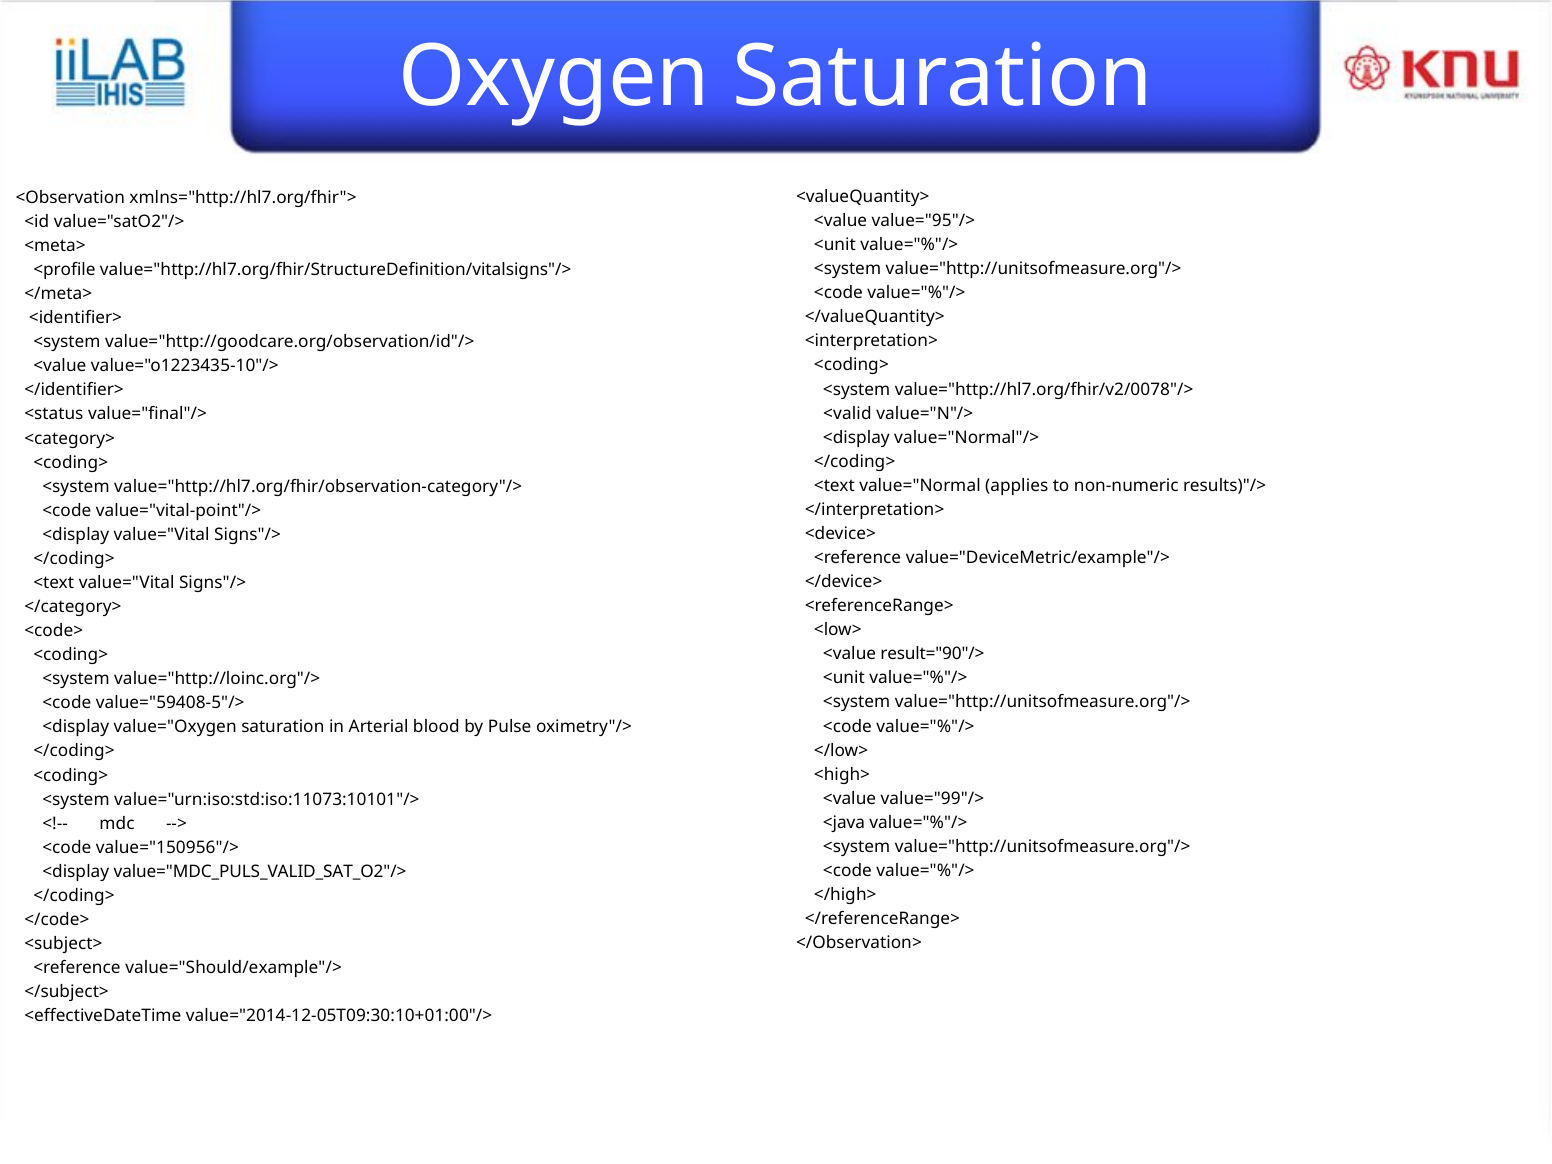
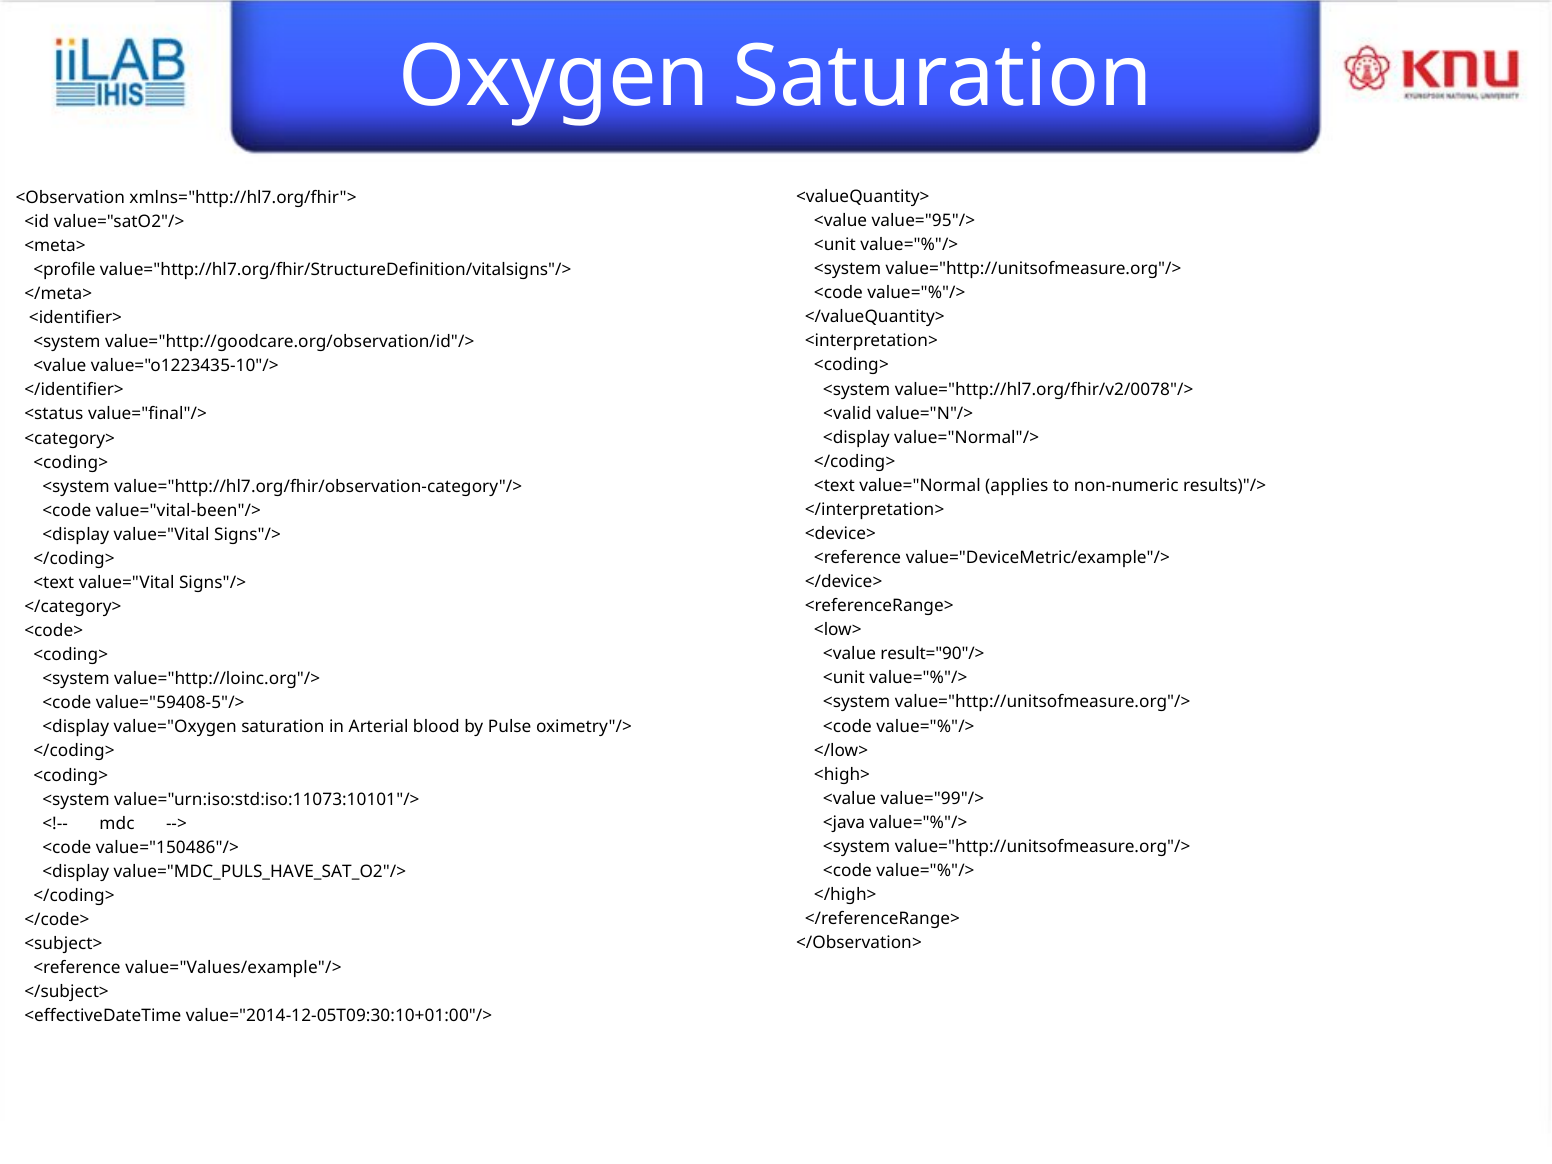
value="vital-point"/>: value="vital-point"/> -> value="vital-been"/> (178, 511)
value="150956"/>: value="150956"/> -> value="150486"/> (167, 848)
value="MDC_PULS_VALID_SAT_O2"/>: value="MDC_PULS_VALID_SAT_O2"/> -> value="MDC_PULS_HAVE_SAT_O2"/> (260, 872)
value="Should/example"/>: value="Should/example"/> -> value="Values/example"/> (234, 968)
